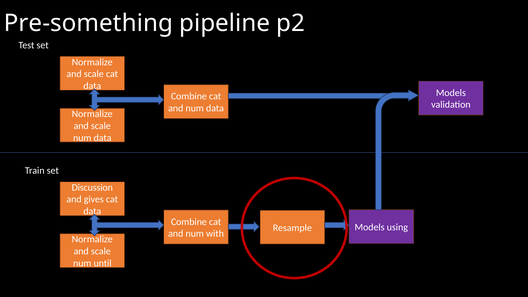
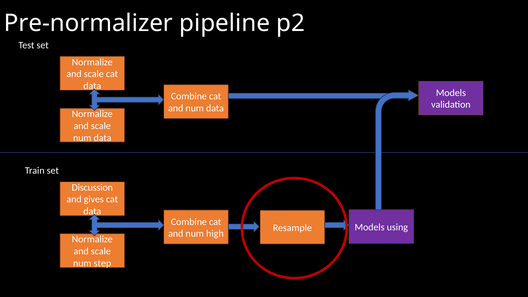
Pre-something: Pre-something -> Pre-normalizer (88, 23)
with: with -> high (215, 234)
until: until -> step (102, 263)
